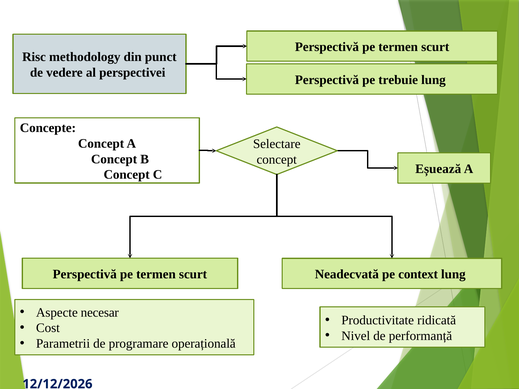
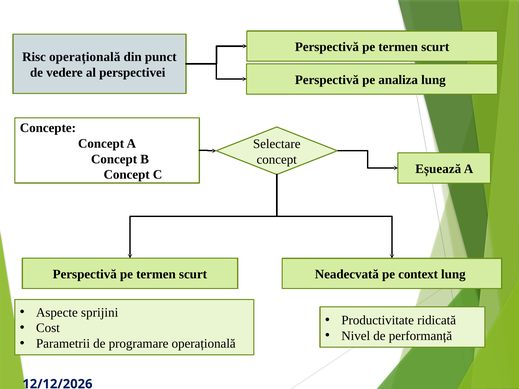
Risc methodology: methodology -> operațională (85, 57)
trebuie: trebuie -> analiza (398, 80)
necesar: necesar -> sprijini (100, 313)
